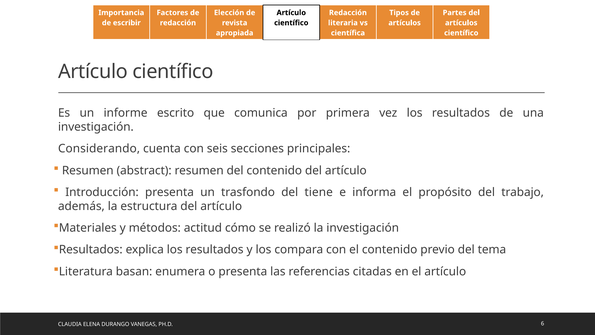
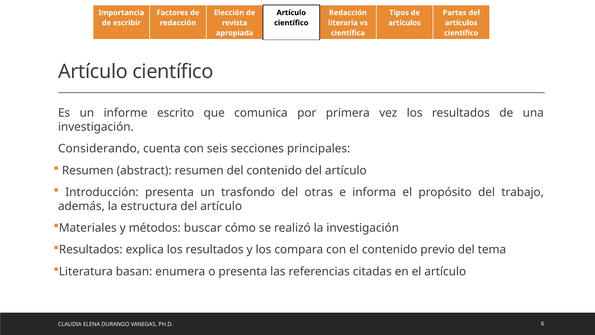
tiene: tiene -> otras (319, 192)
actitud: actitud -> buscar (203, 228)
